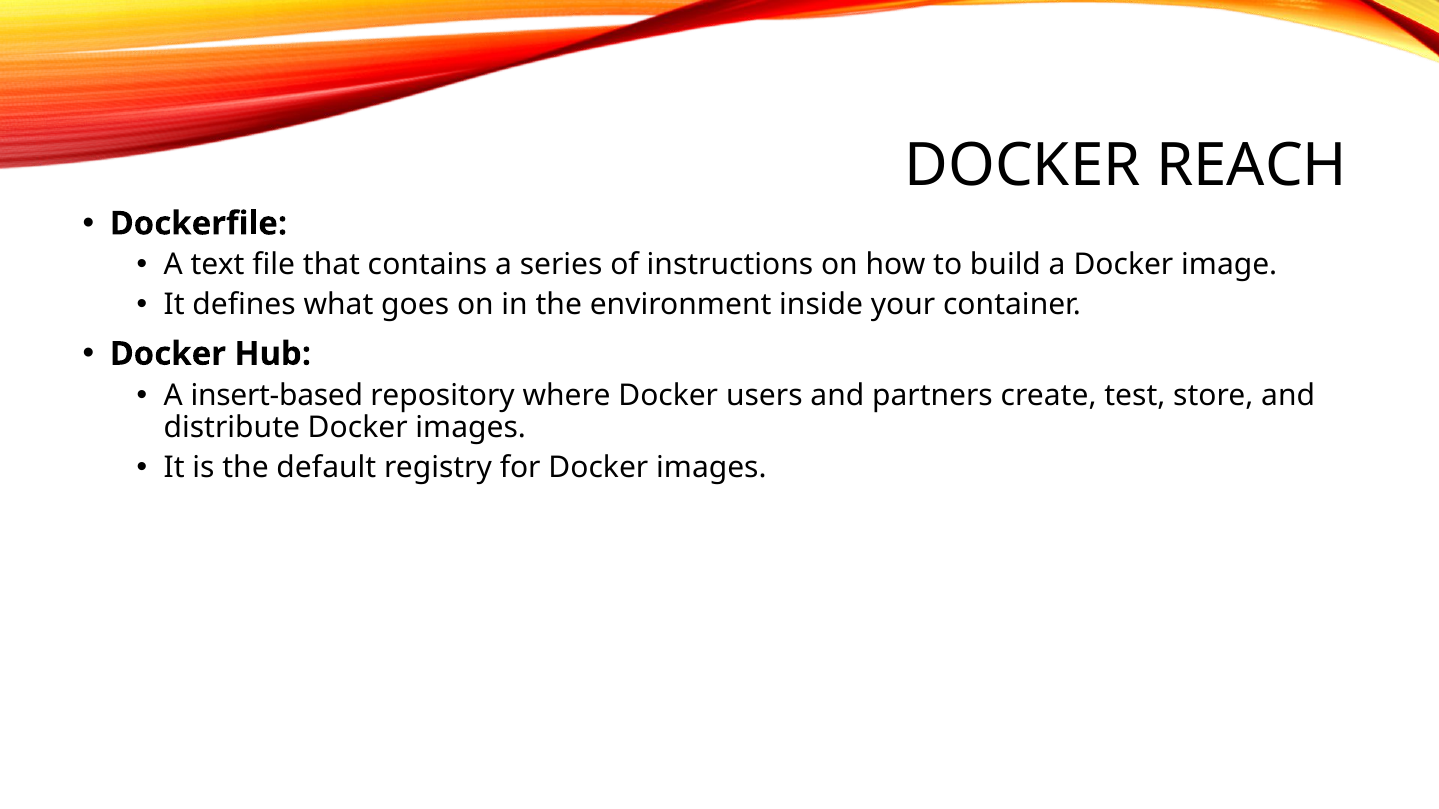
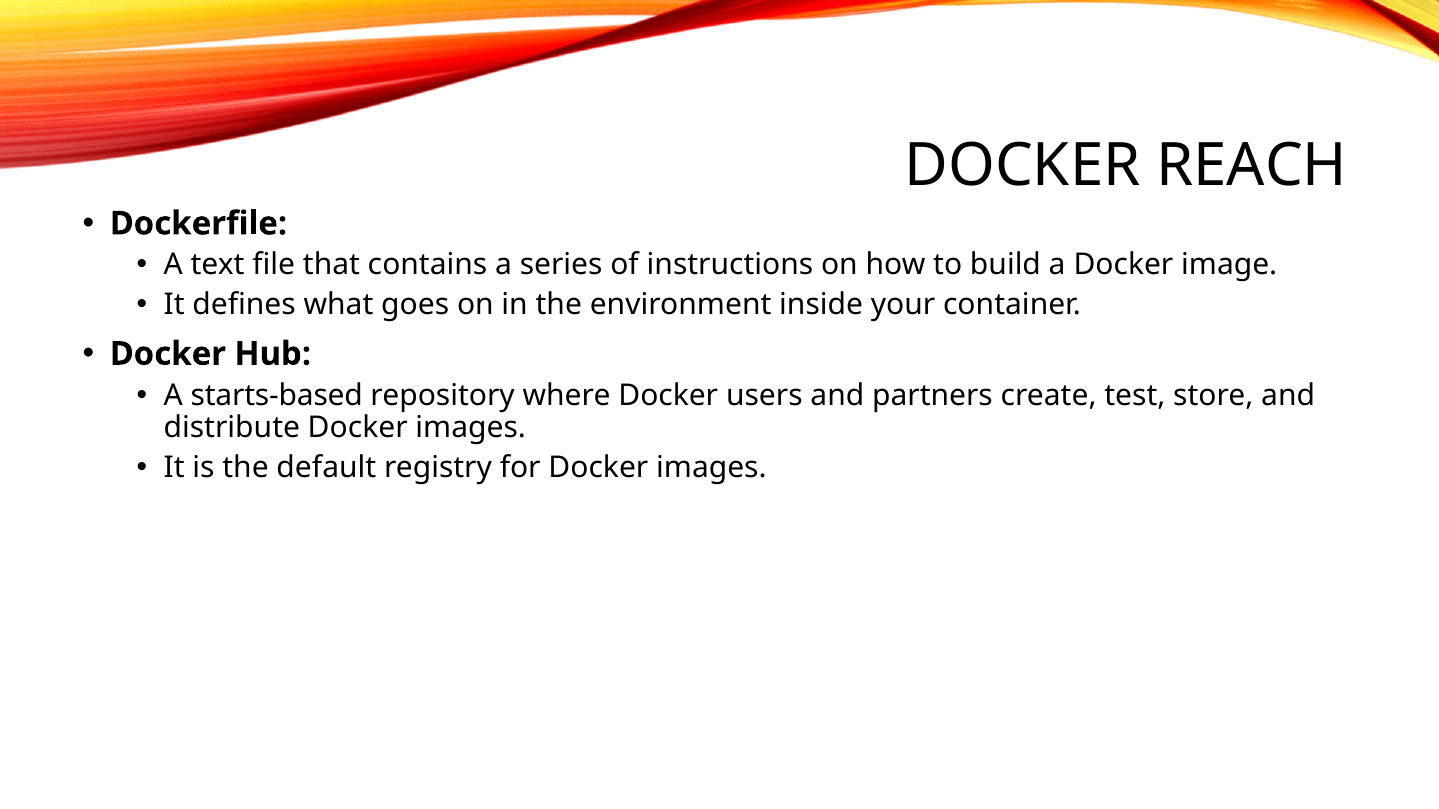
insert-based: insert-based -> starts-based (277, 396)
